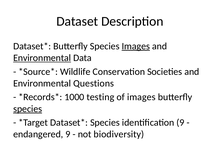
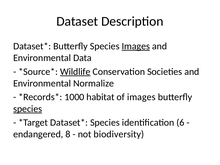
Environmental underline: present -> none (42, 58)
Wildlife underline: none -> present (75, 72)
Questions: Questions -> Normalize (94, 83)
testing: testing -> habitat (100, 97)
identification 9: 9 -> 6 (180, 123)
endangered 9: 9 -> 8 (68, 134)
